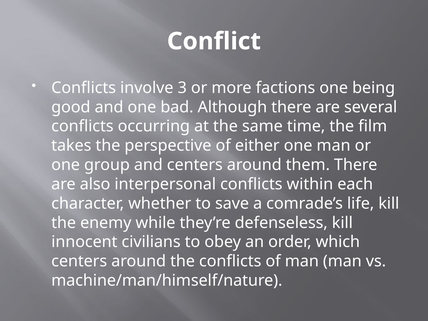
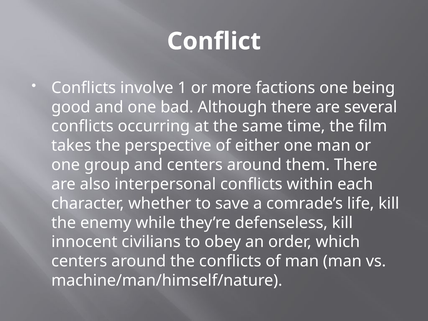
3: 3 -> 1 (182, 88)
